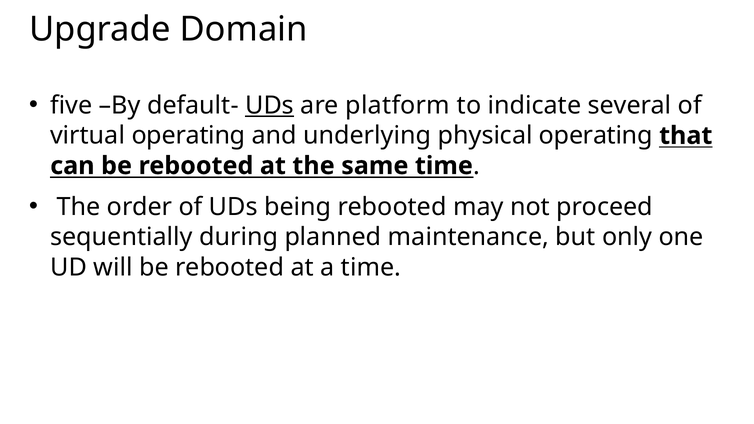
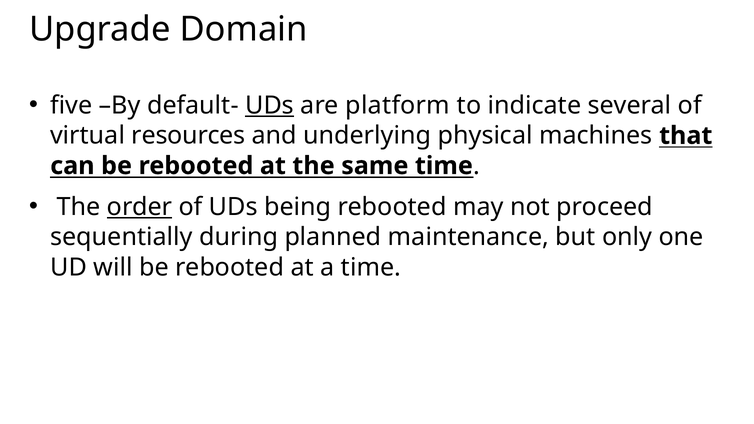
virtual operating: operating -> resources (188, 136)
physical operating: operating -> machines (596, 136)
order underline: none -> present (140, 207)
